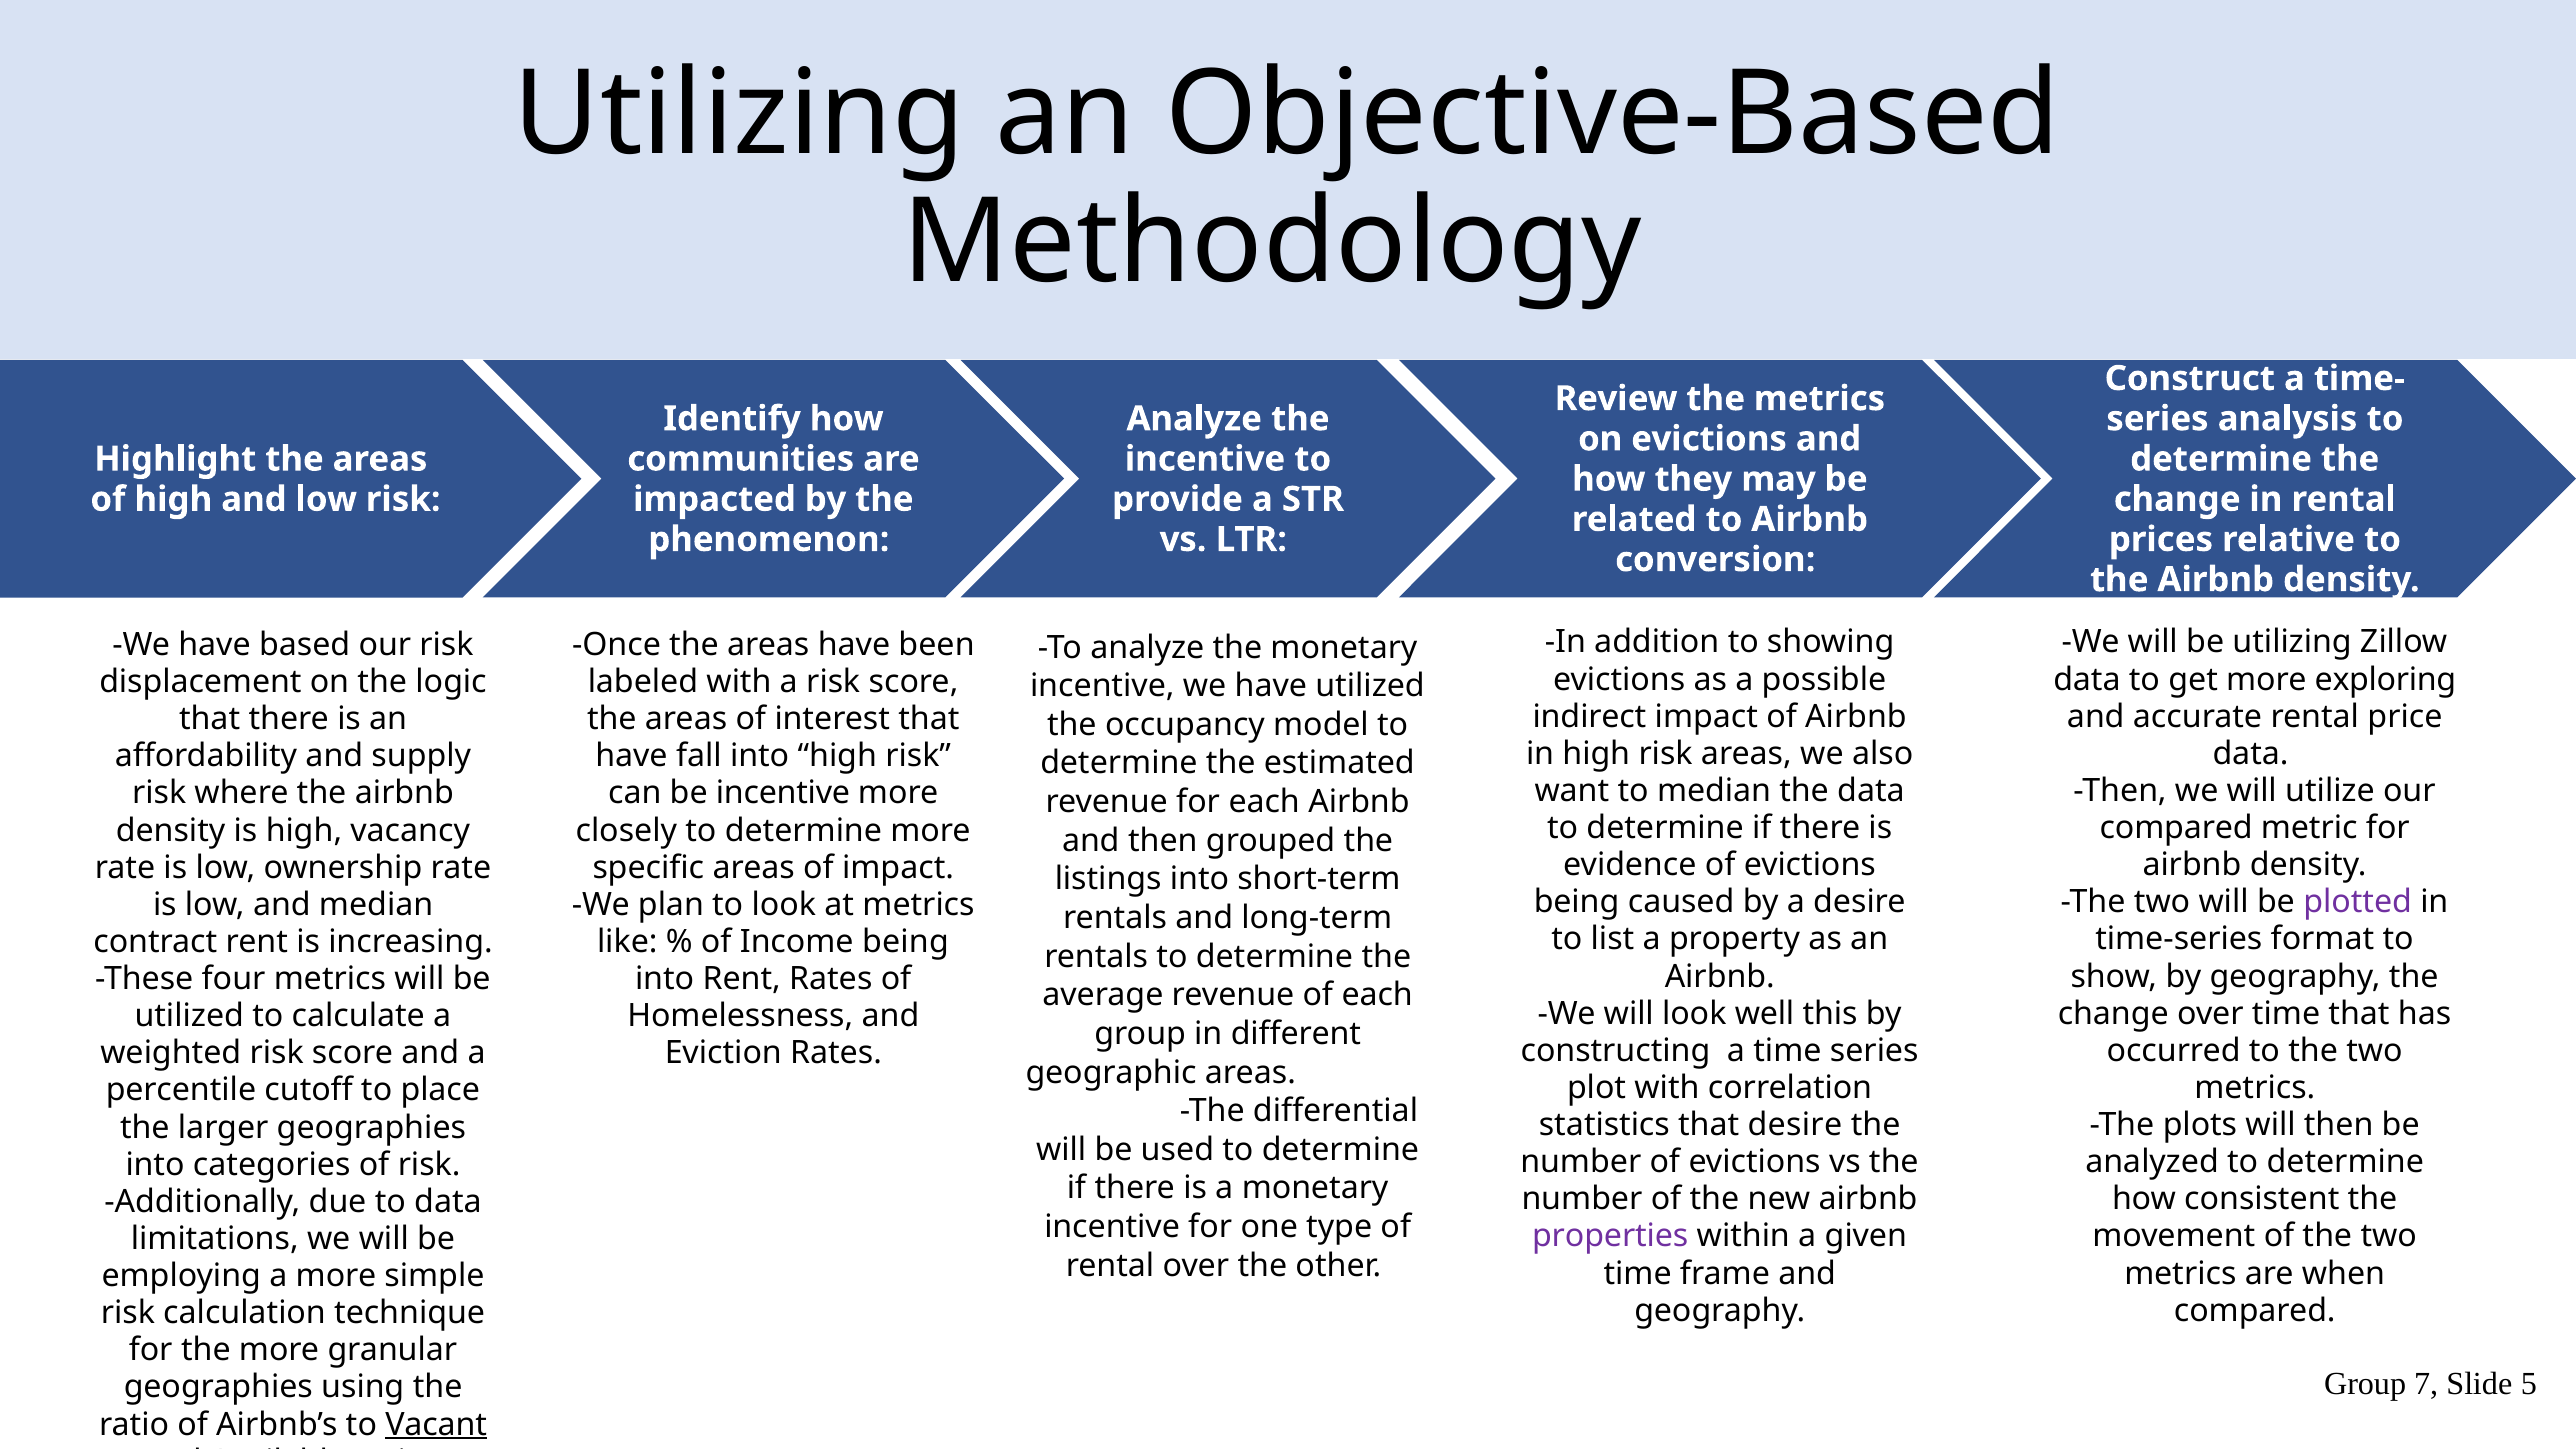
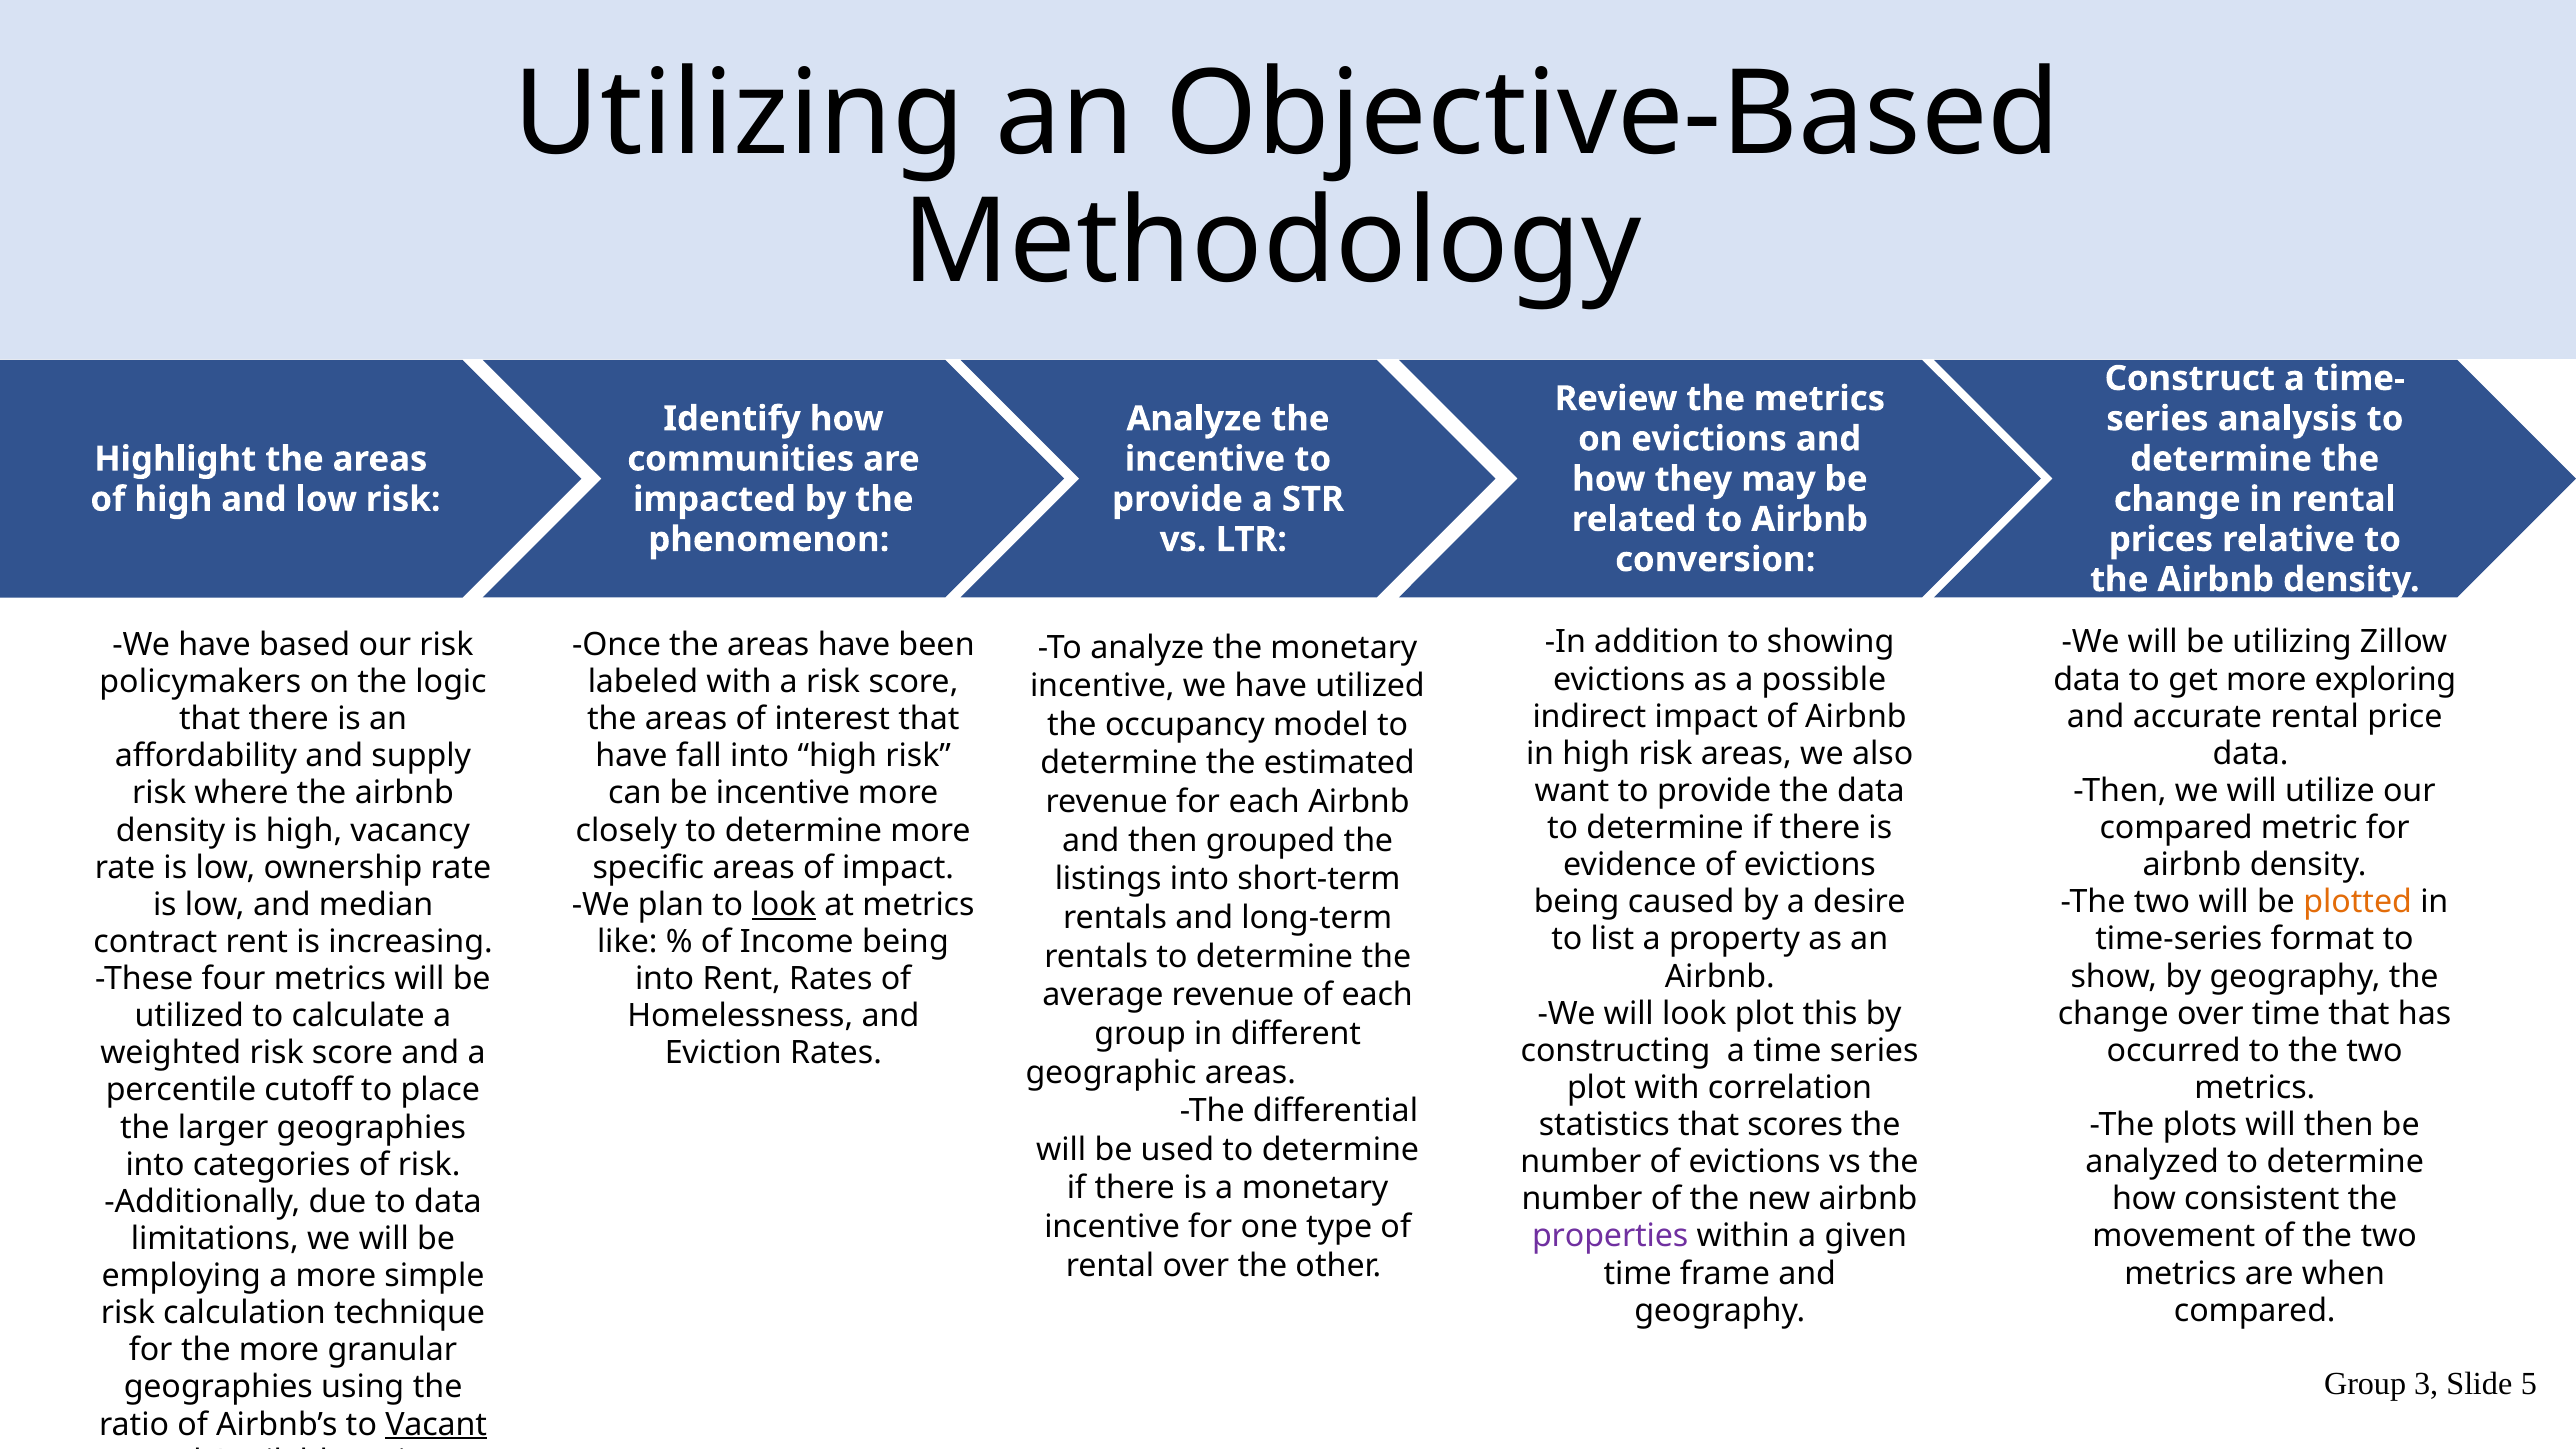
displacement: displacement -> policymakers (200, 682)
want to median: median -> provide (1714, 791)
plotted colour: purple -> orange (2358, 902)
look underline: none -> present (784, 905)
look well: well -> plot (1764, 1014)
that desire: desire -> scores (1795, 1125)
7: 7 -> 3 (2426, 1384)
